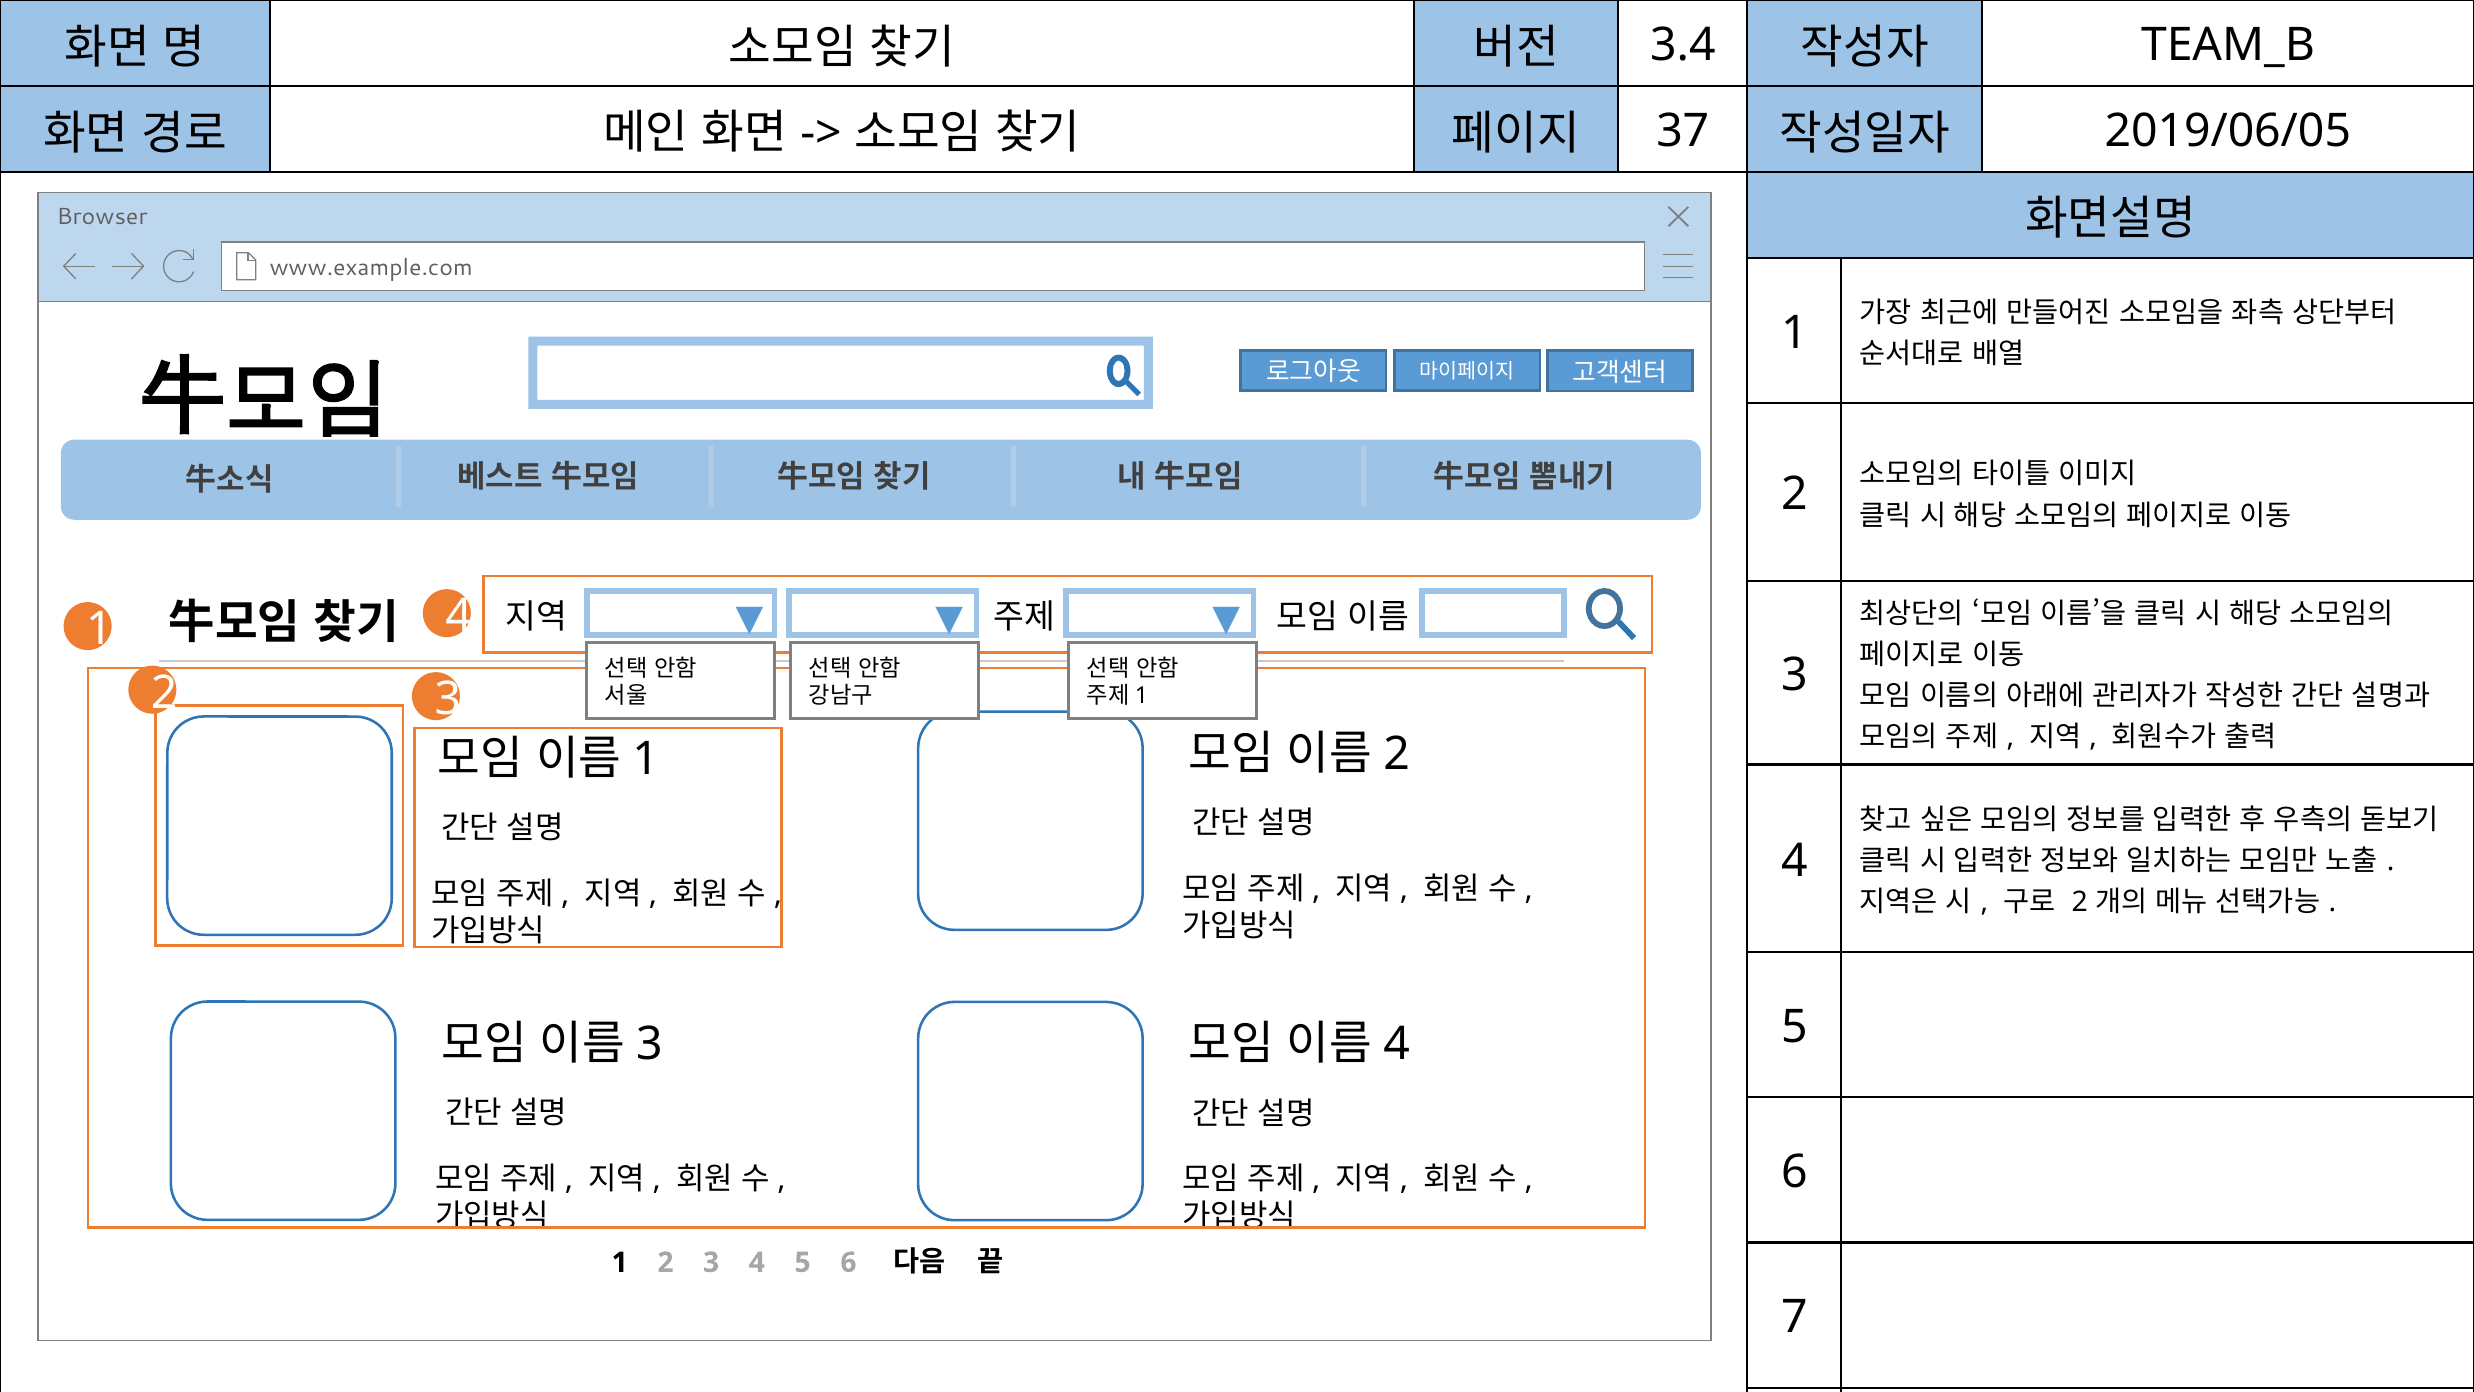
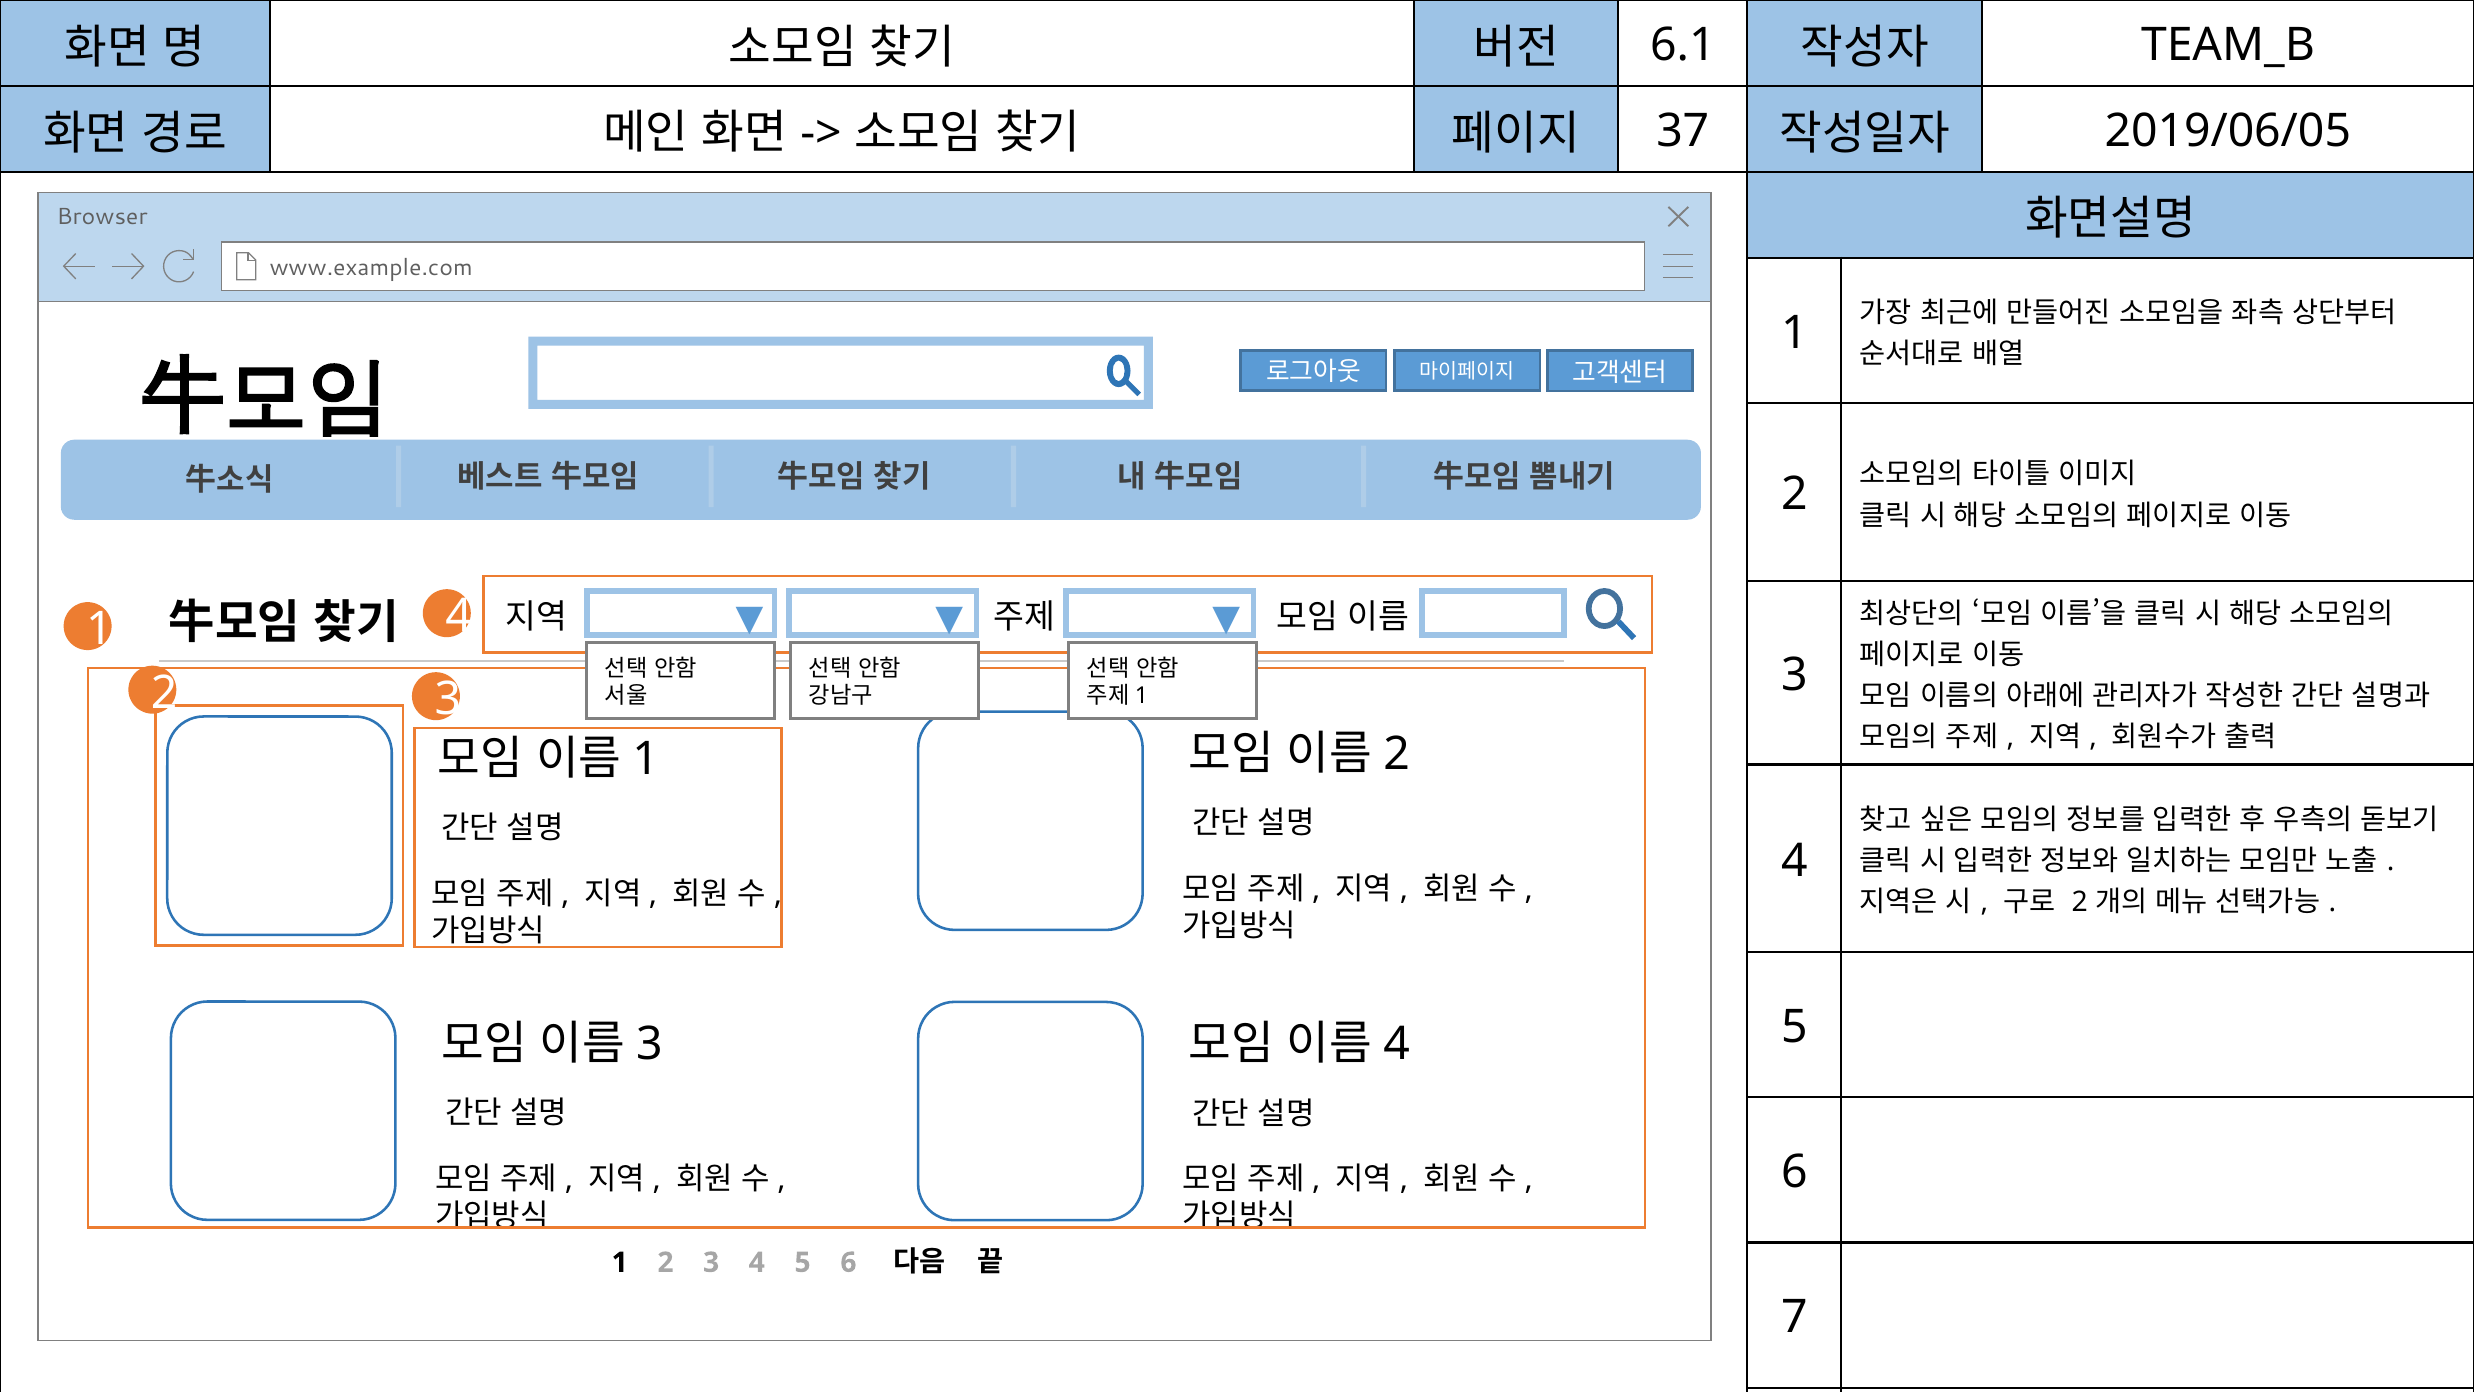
3.4: 3.4 -> 6.1 (1683, 45)
